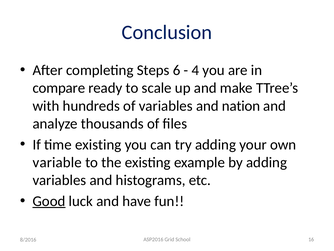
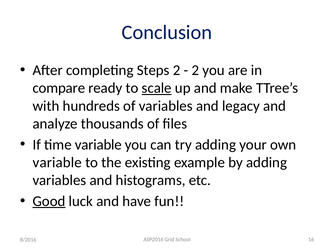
Steps 6: 6 -> 2 (177, 70)
4: 4 -> 2 (195, 70)
scale underline: none -> present (157, 88)
nation: nation -> legacy (241, 106)
time existing: existing -> variable (98, 144)
